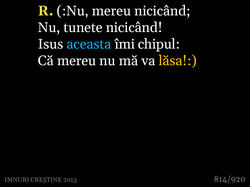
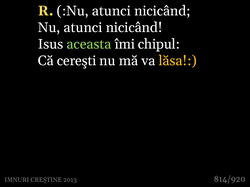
:Nu mereu: mereu -> atunci (111, 11)
Nu tunete: tunete -> atunci (83, 28)
aceasta colour: light blue -> light green (89, 44)
Că mereu: mereu -> cereşti (77, 61)
